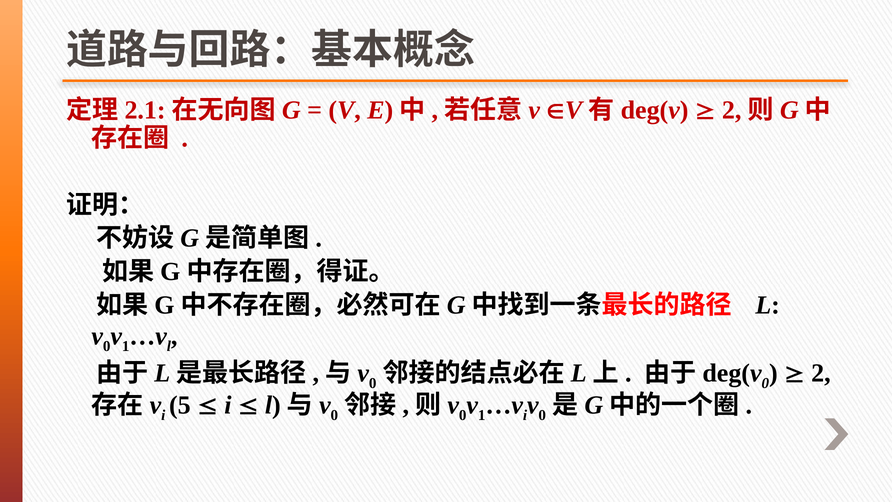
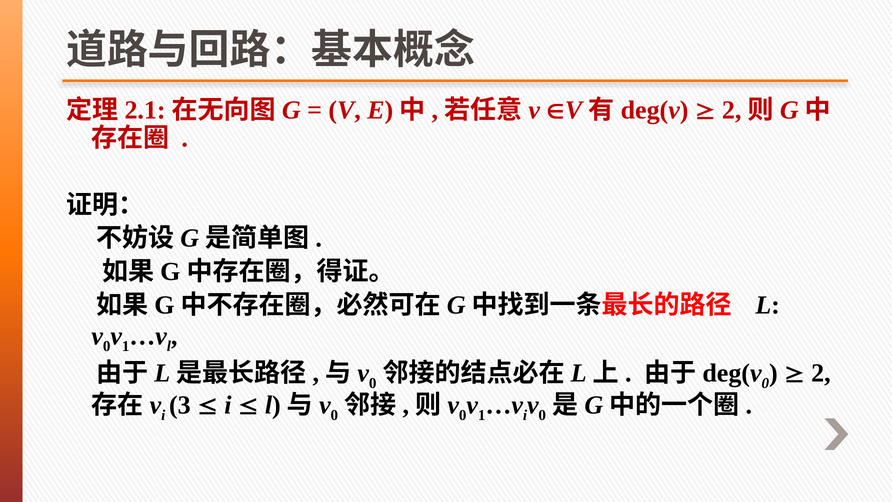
5: 5 -> 3 (180, 405)
